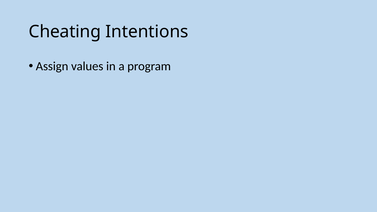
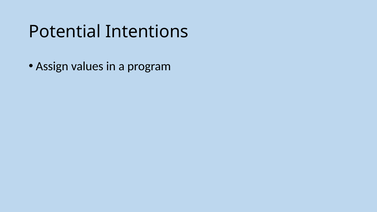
Cheating: Cheating -> Potential (65, 32)
